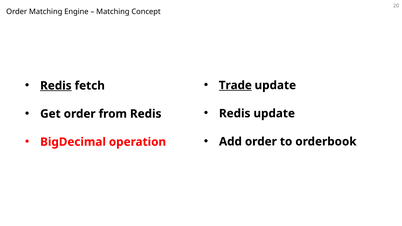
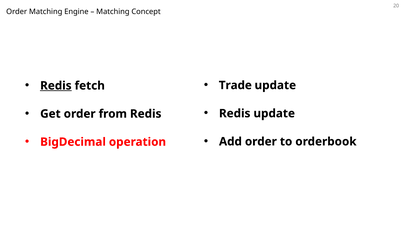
Trade underline: present -> none (235, 85)
